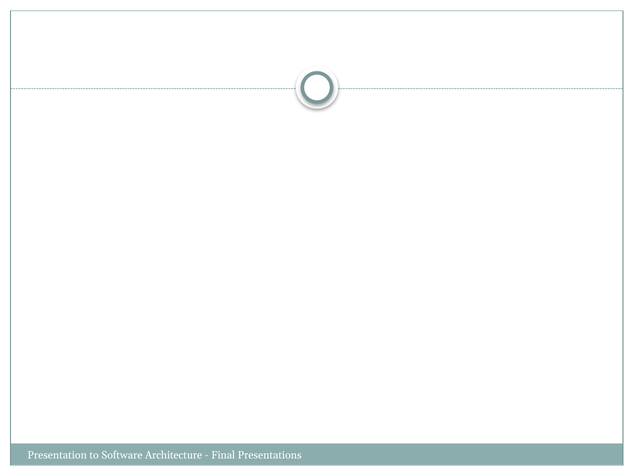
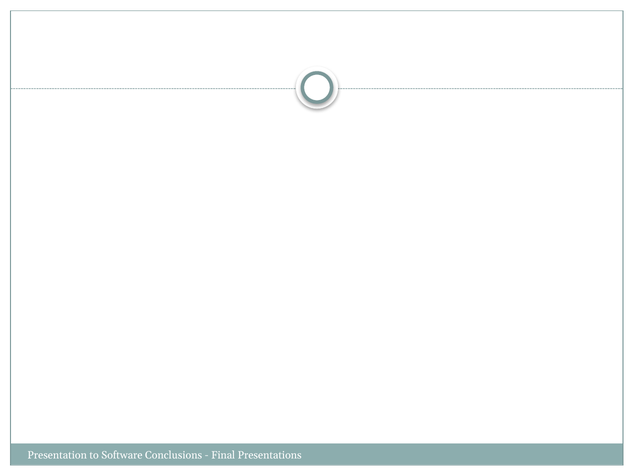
Architecture: Architecture -> Conclusions (174, 455)
